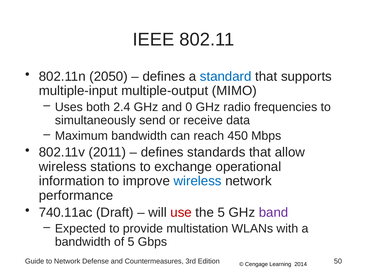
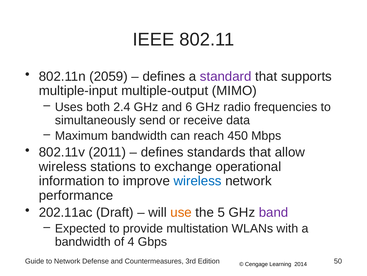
2050: 2050 -> 2059 (109, 76)
standard colour: blue -> purple (226, 76)
0: 0 -> 6 (189, 107)
740.11ac: 740.11ac -> 202.11ac (66, 212)
use colour: red -> orange (181, 212)
of 5: 5 -> 4 (131, 241)
